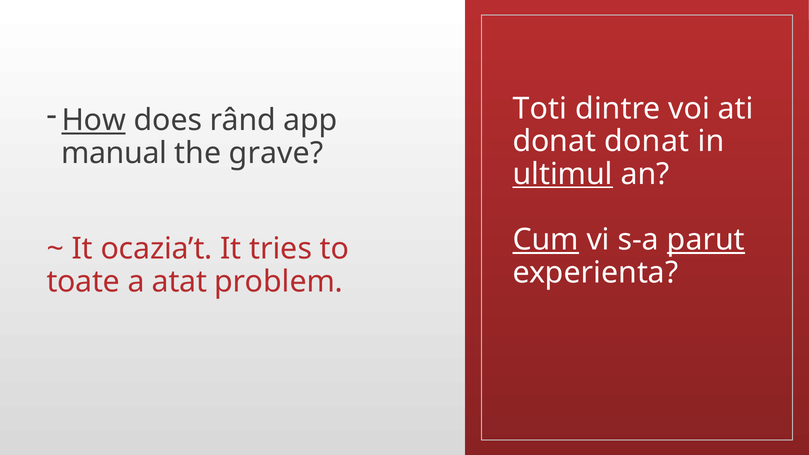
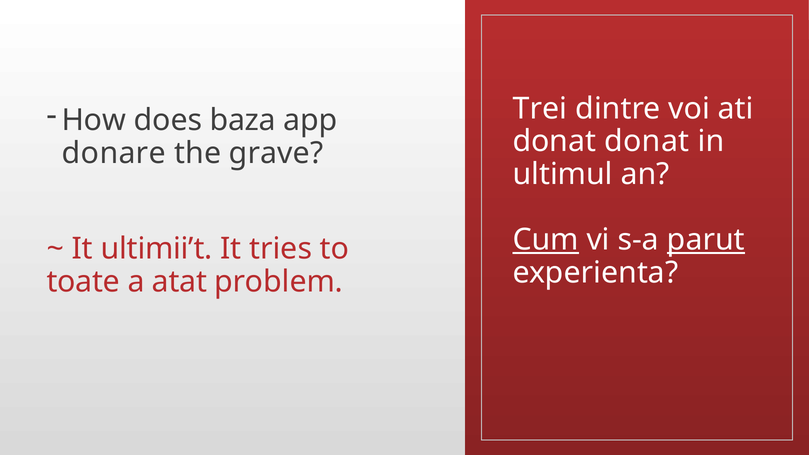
Toti: Toti -> Trei (540, 109)
How underline: present -> none (94, 120)
rând: rând -> baza (243, 120)
manual: manual -> donare (114, 153)
ultimul underline: present -> none (563, 174)
ocazia’t: ocazia’t -> ultimii’t (157, 249)
